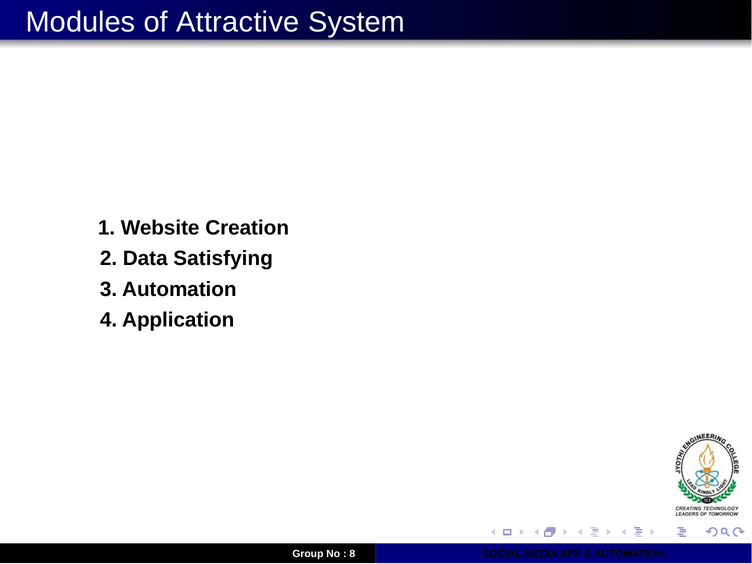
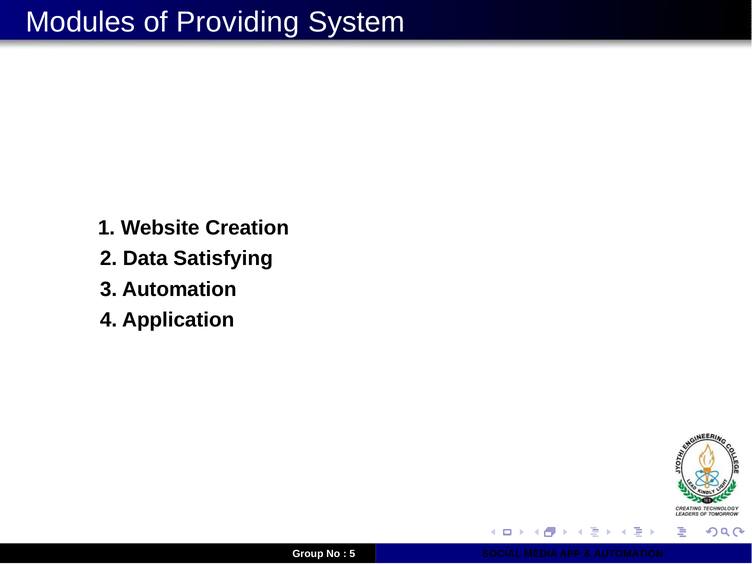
Attractive: Attractive -> Providing (238, 22)
8: 8 -> 5 (352, 554)
